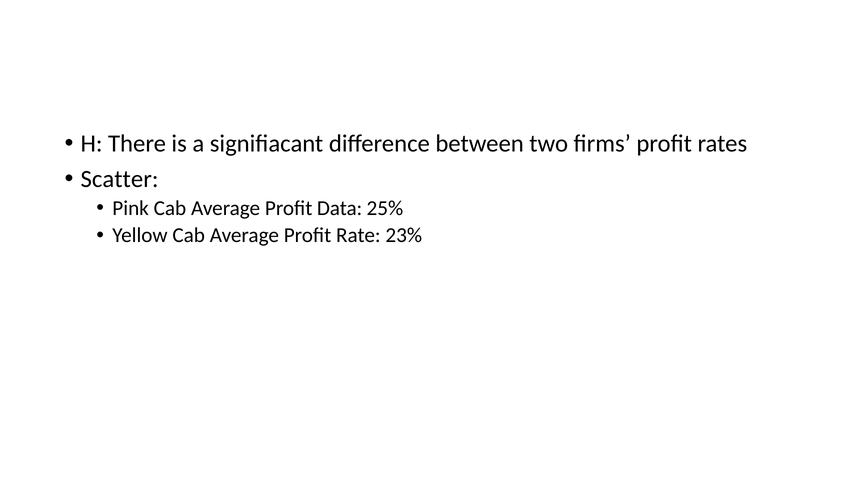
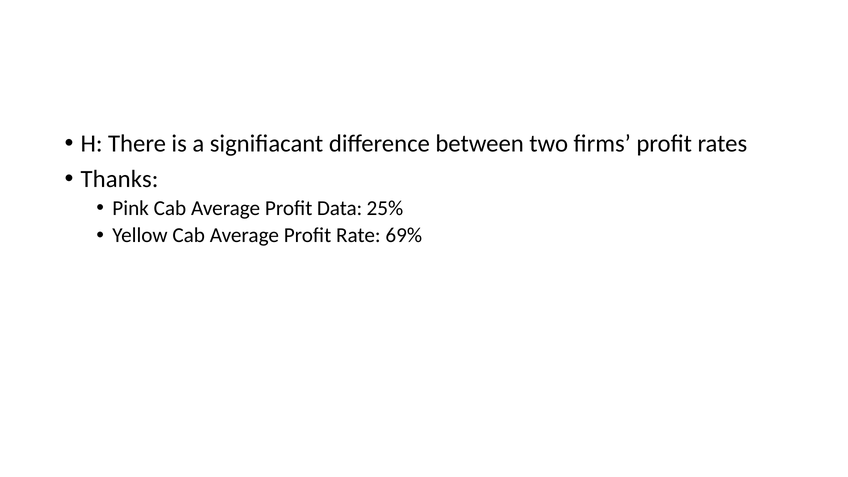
Scatter: Scatter -> Thanks (120, 179)
23%: 23% -> 69% (404, 235)
